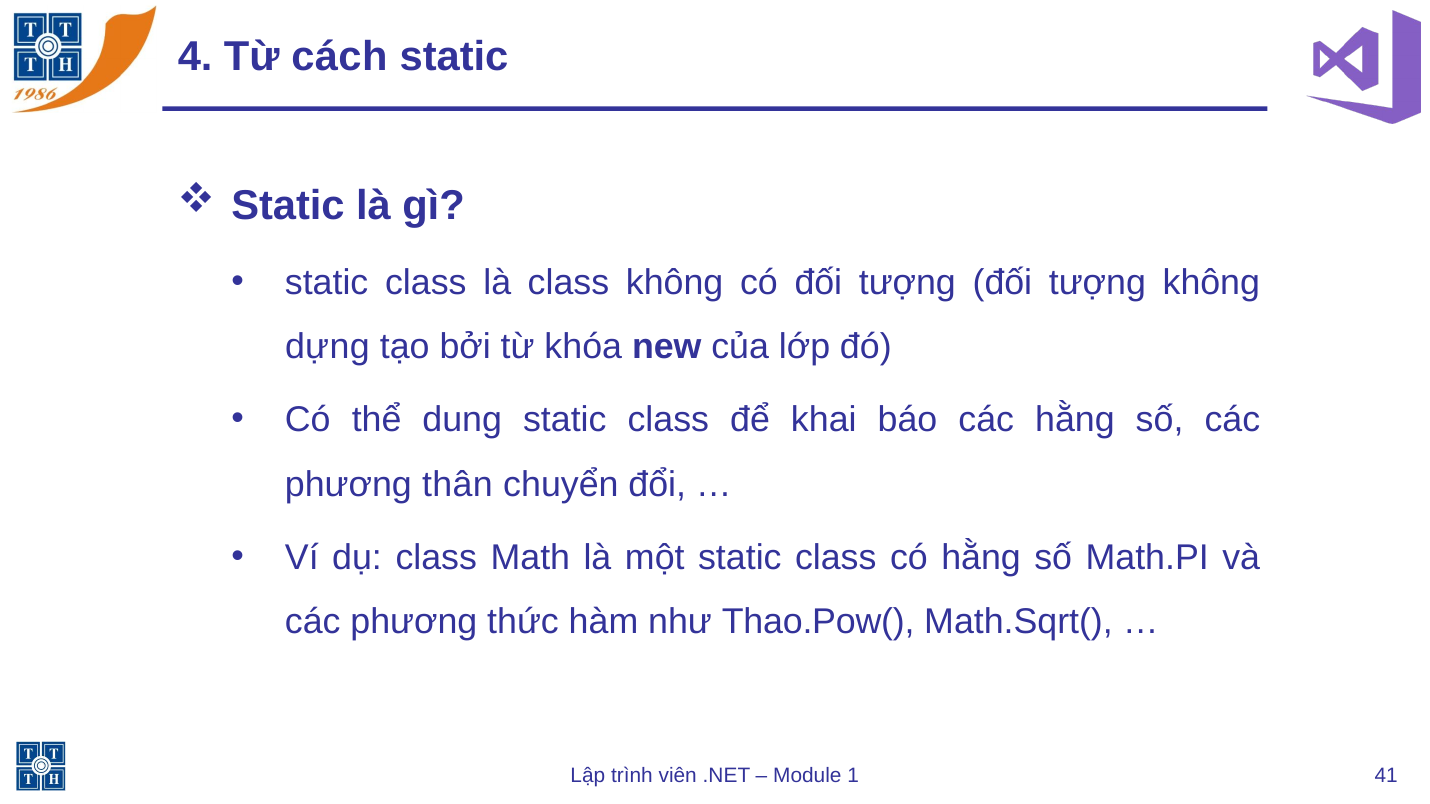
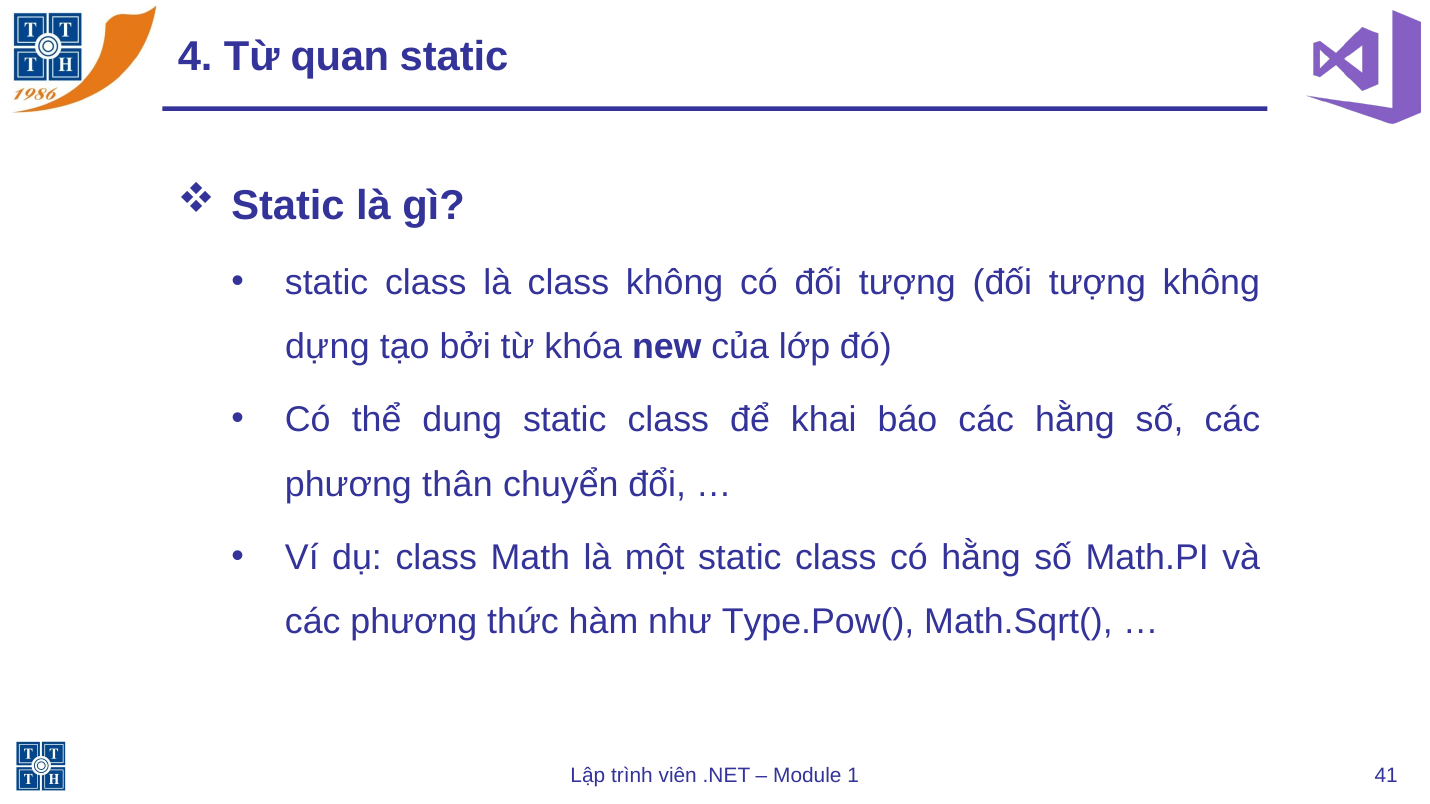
cách: cách -> quan (340, 57)
Thao.Pow(: Thao.Pow( -> Type.Pow( (818, 622)
